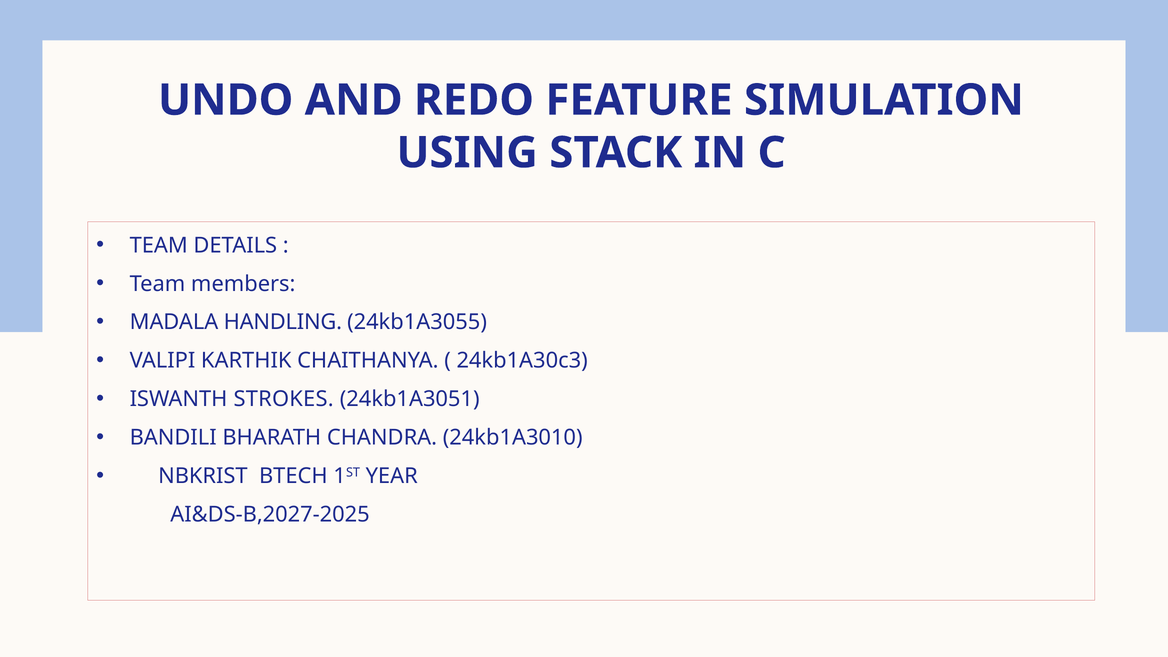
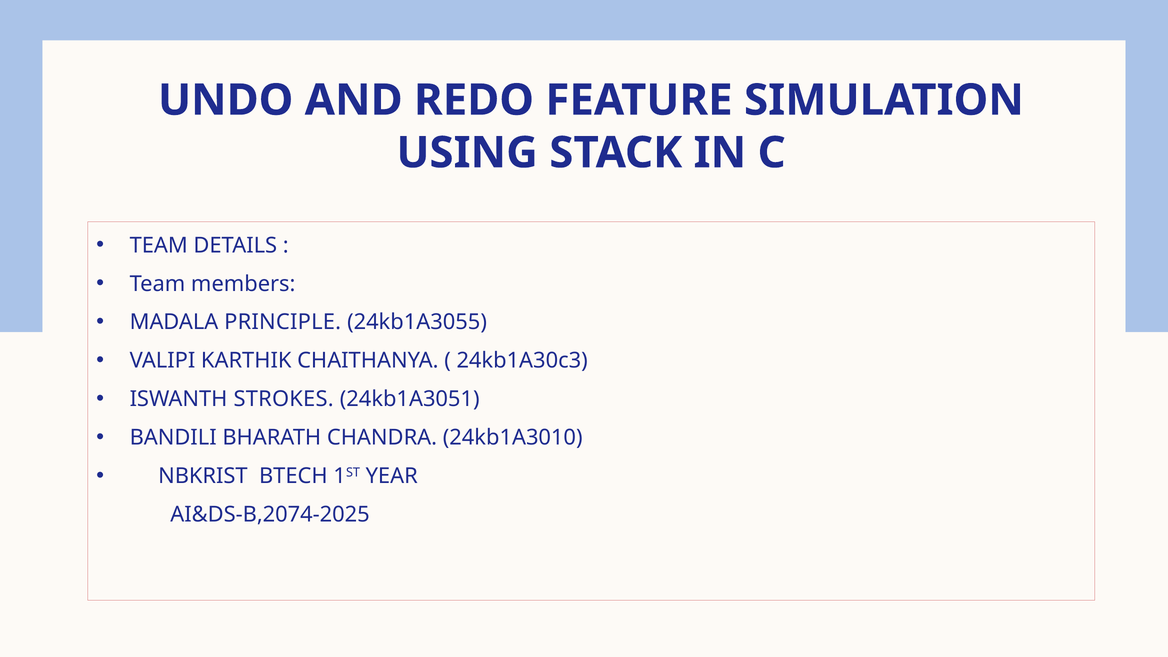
HANDLING: HANDLING -> PRINCIPLE (283, 322)
AI&DS-B,2027-2025: AI&DS-B,2027-2025 -> AI&DS-B,2074-2025 (270, 515)
